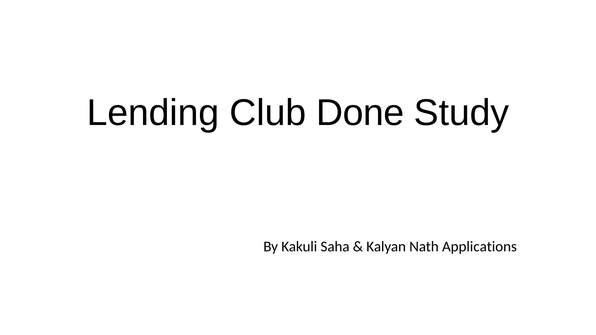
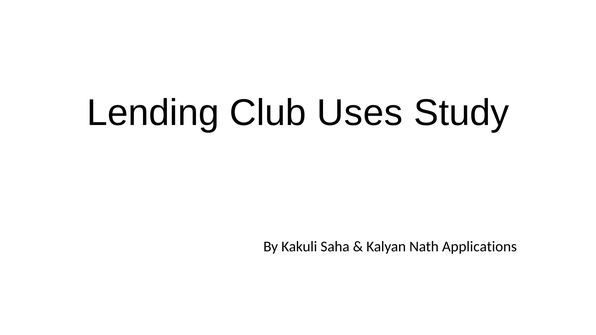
Done: Done -> Uses (360, 113)
